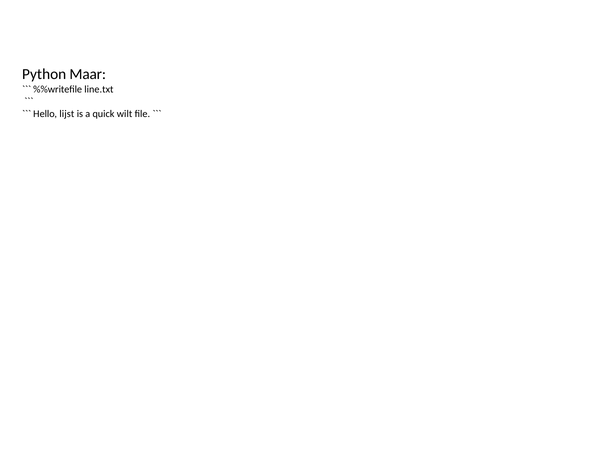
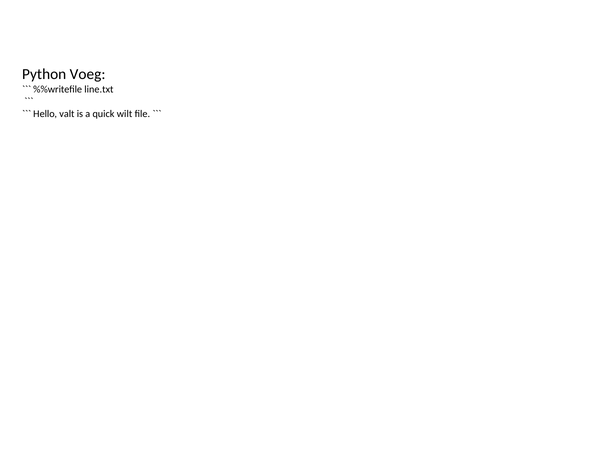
Maar: Maar -> Voeg (88, 74)
lijst: lijst -> valt (67, 114)
